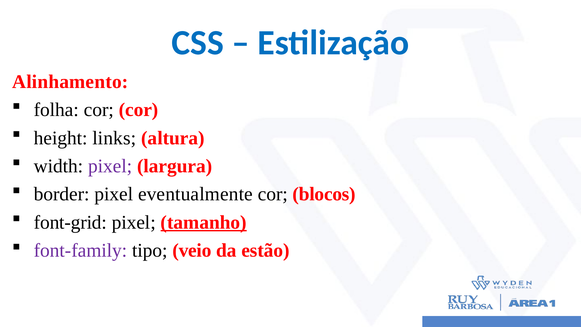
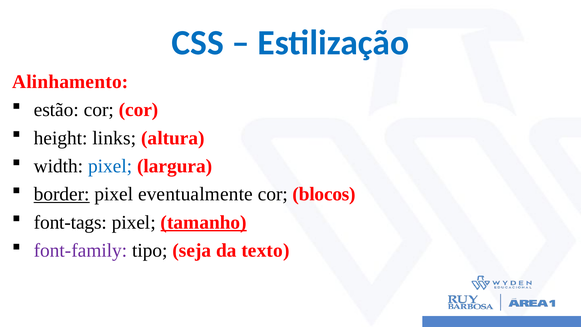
folha: folha -> estão (56, 110)
pixel colour: purple -> blue (110, 166)
border underline: none -> present (62, 194)
font-grid: font-grid -> font-tags (70, 222)
veio: veio -> seja (192, 250)
estão: estão -> texto (265, 250)
